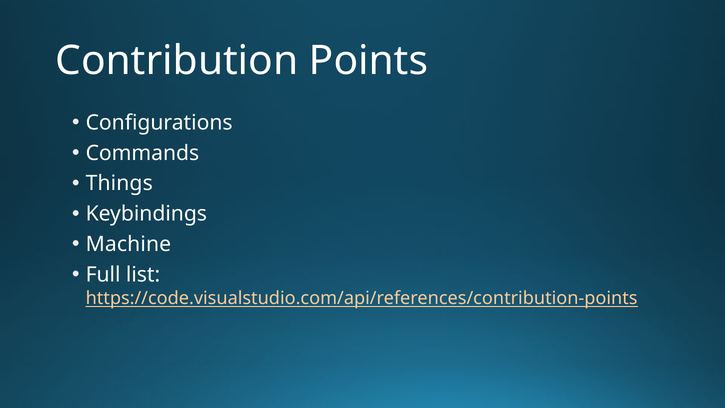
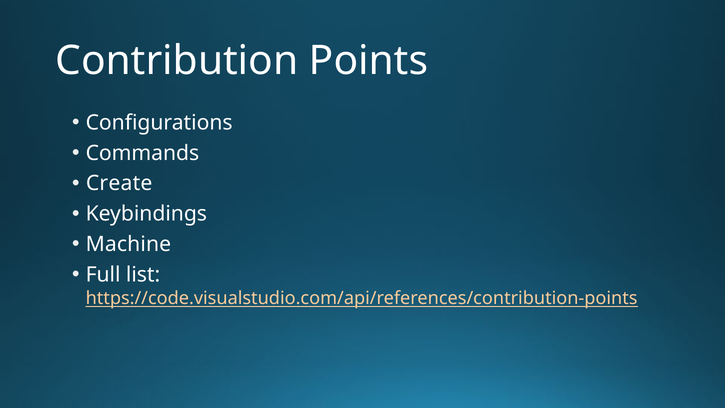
Things: Things -> Create (119, 183)
